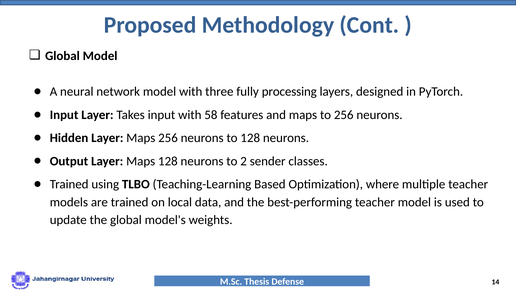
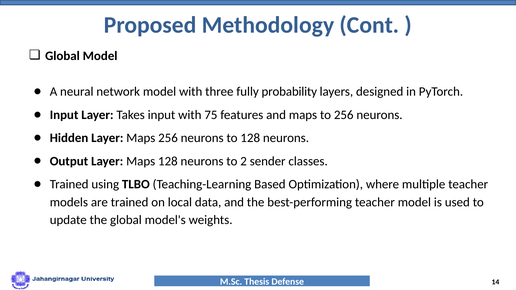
processing: processing -> probability (289, 92)
58: 58 -> 75 (211, 115)
